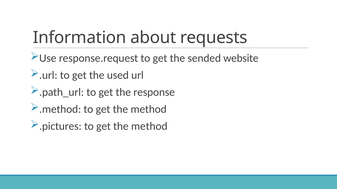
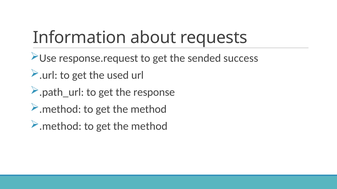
website: website -> success (241, 58)
.pictures: .pictures -> .method (60, 127)
